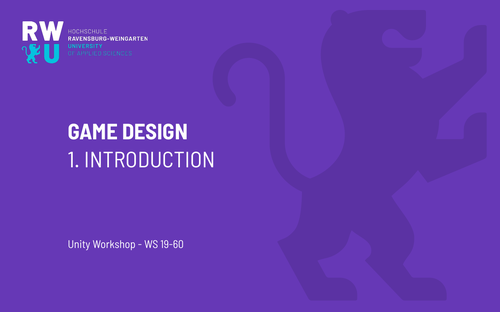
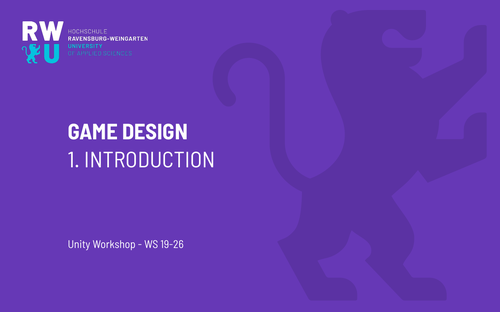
19-60: 19-60 -> 19-26 (172, 245)
